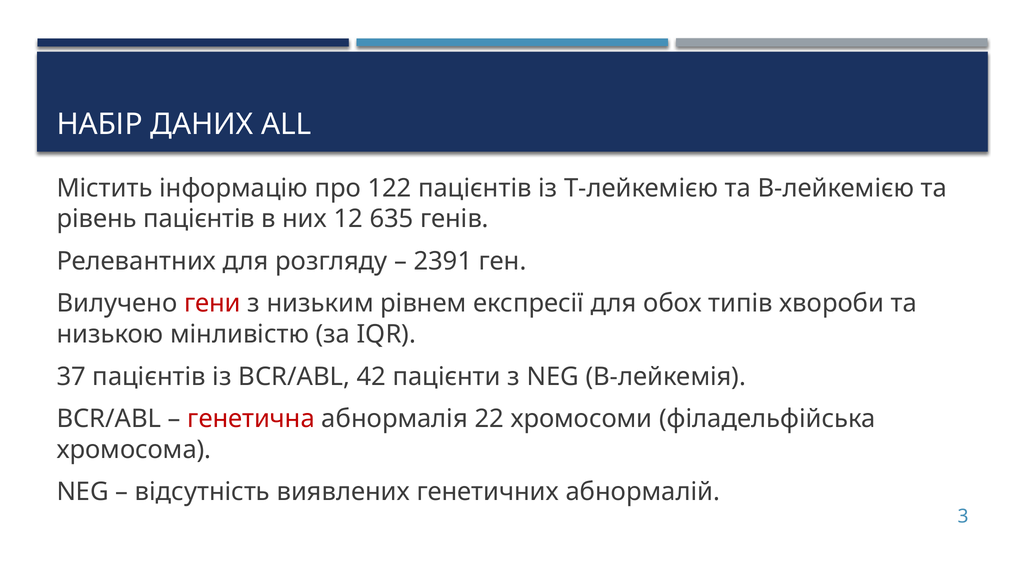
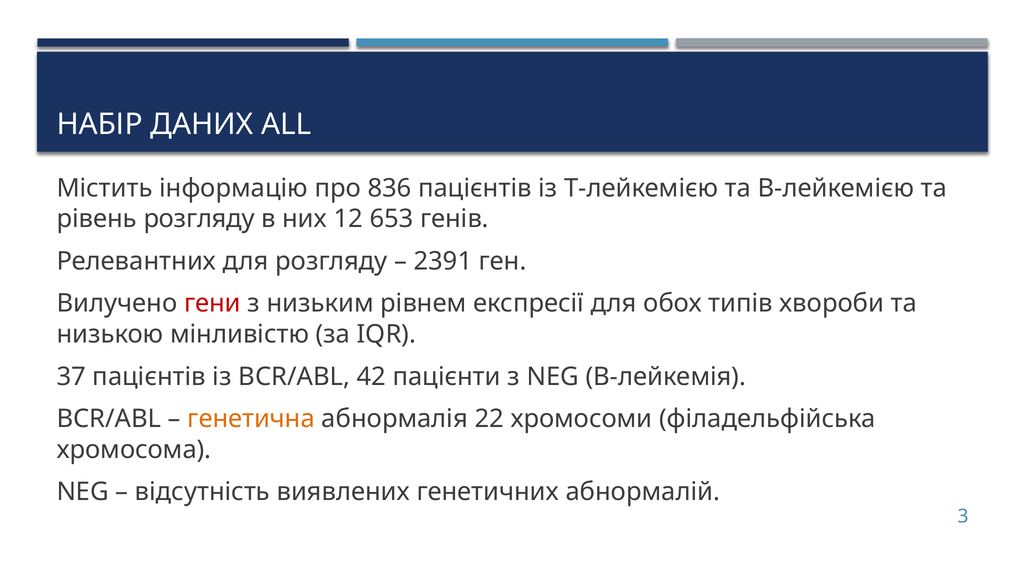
122: 122 -> 836 (390, 188)
рівень пацієнтів: пацієнтів -> розгляду (199, 219)
635: 635 -> 653 (392, 219)
генетична colour: red -> orange (251, 419)
